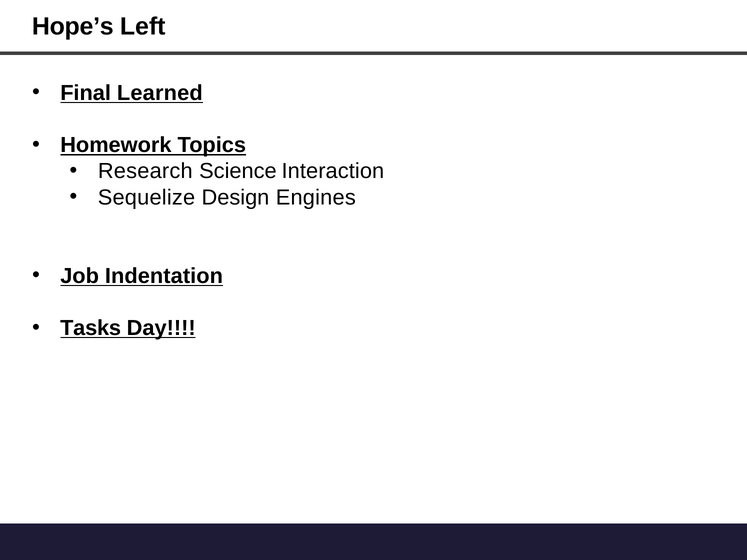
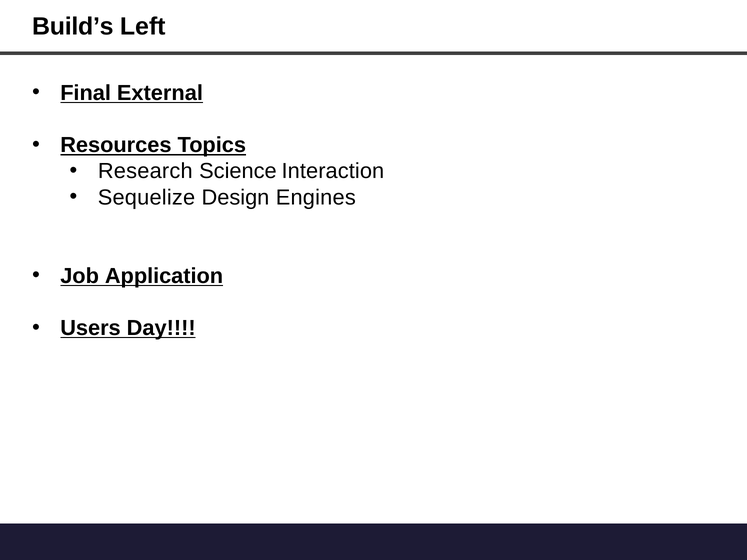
Hope’s: Hope’s -> Build’s (73, 27)
Learned: Learned -> External (160, 93)
Homework: Homework -> Resources (116, 145)
Indentation: Indentation -> Application (164, 276)
Tasks: Tasks -> Users (90, 328)
